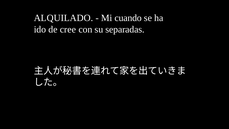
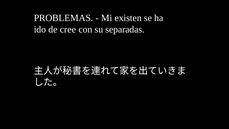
ALQUILADO: ALQUILADO -> PROBLEMAS (64, 18)
cuando: cuando -> existen (128, 18)
